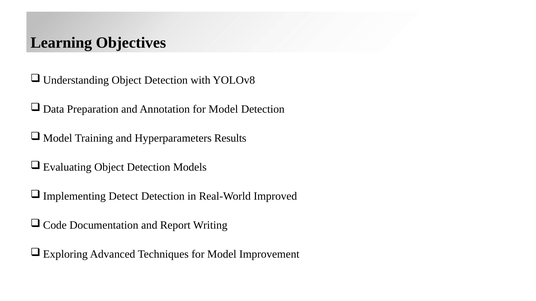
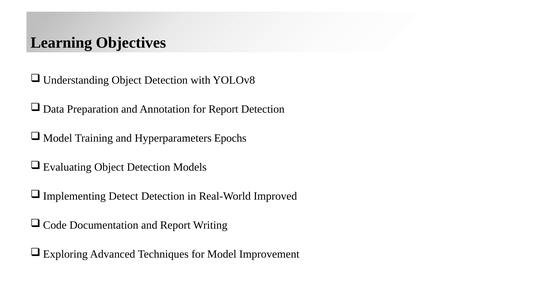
Annotation for Model: Model -> Report (223, 109)
Results: Results -> Epochs (230, 138)
